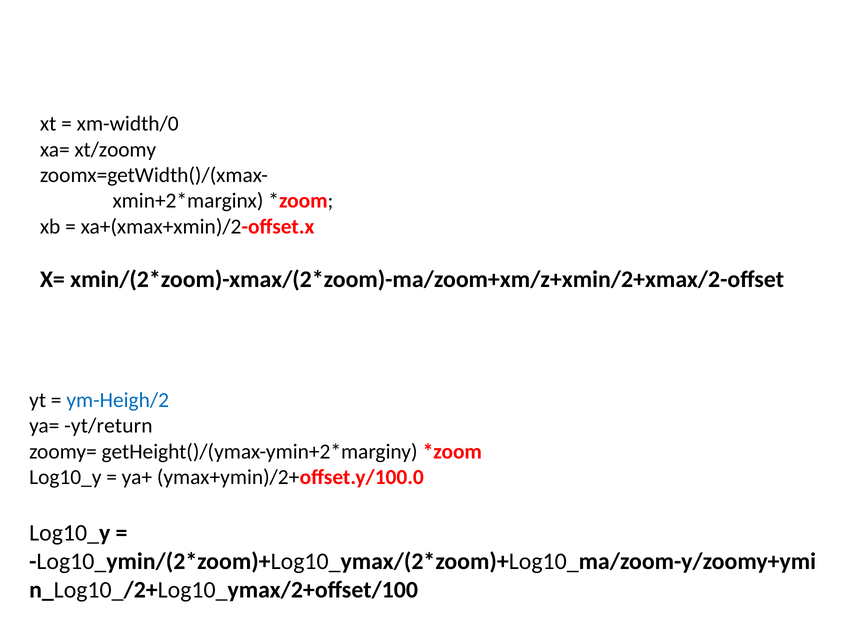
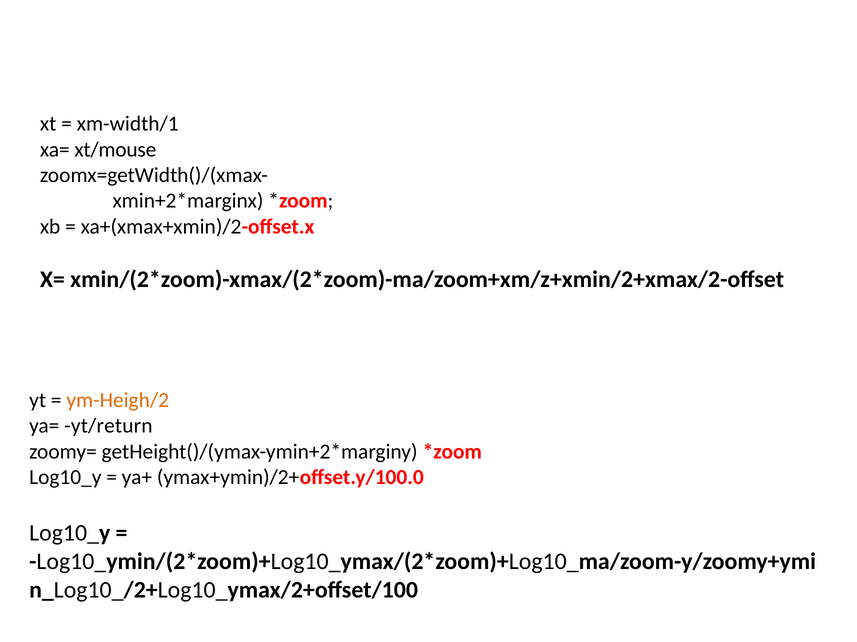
xm-width/0: xm-width/0 -> xm-width/1 (128, 124)
xt/zoomy: xt/zoomy -> xt/mouse (115, 150)
ym-Heigh/2 colour: blue -> orange (118, 401)
